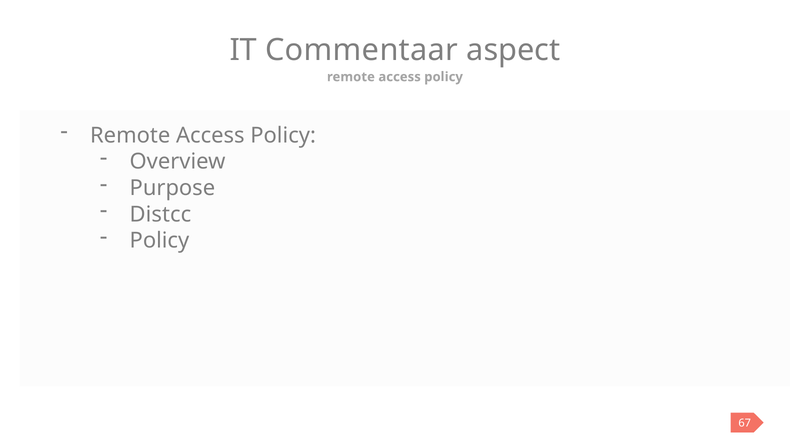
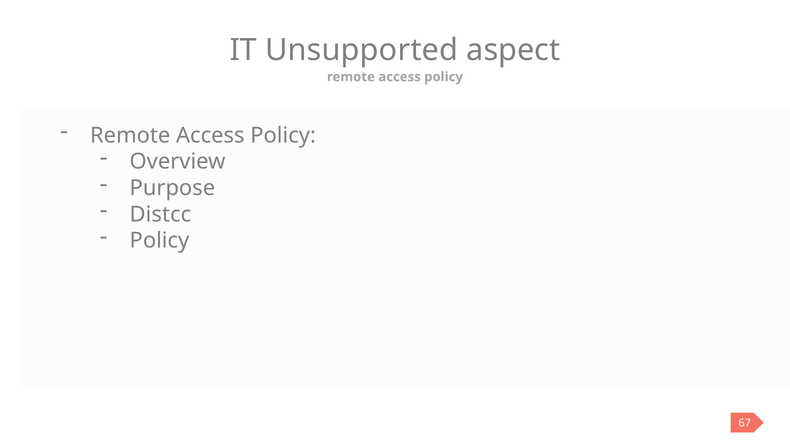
Commentaar: Commentaar -> Unsupported (362, 50)
